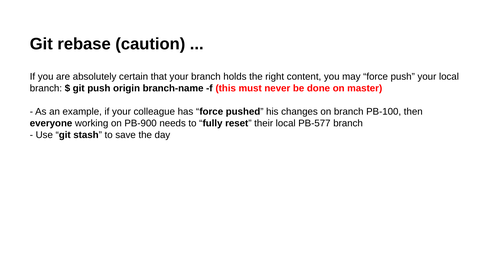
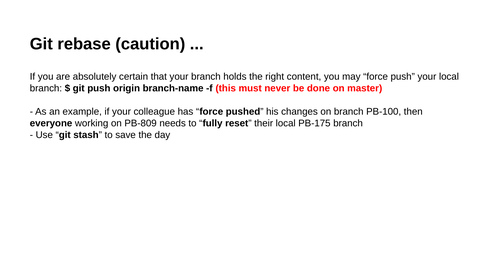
PB-900: PB-900 -> PB-809 (141, 123)
PB-577: PB-577 -> PB-175 (314, 123)
